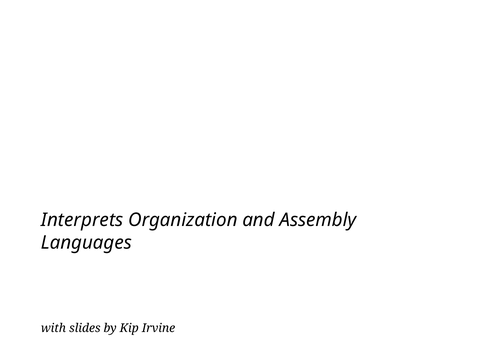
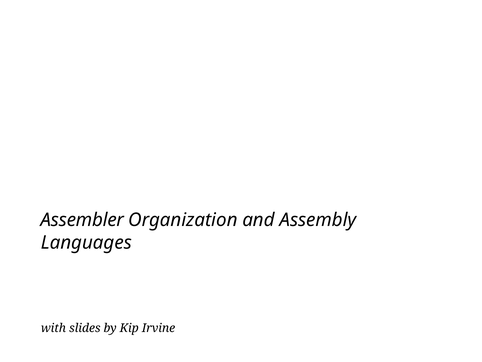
Interprets: Interprets -> Assembler (82, 220)
